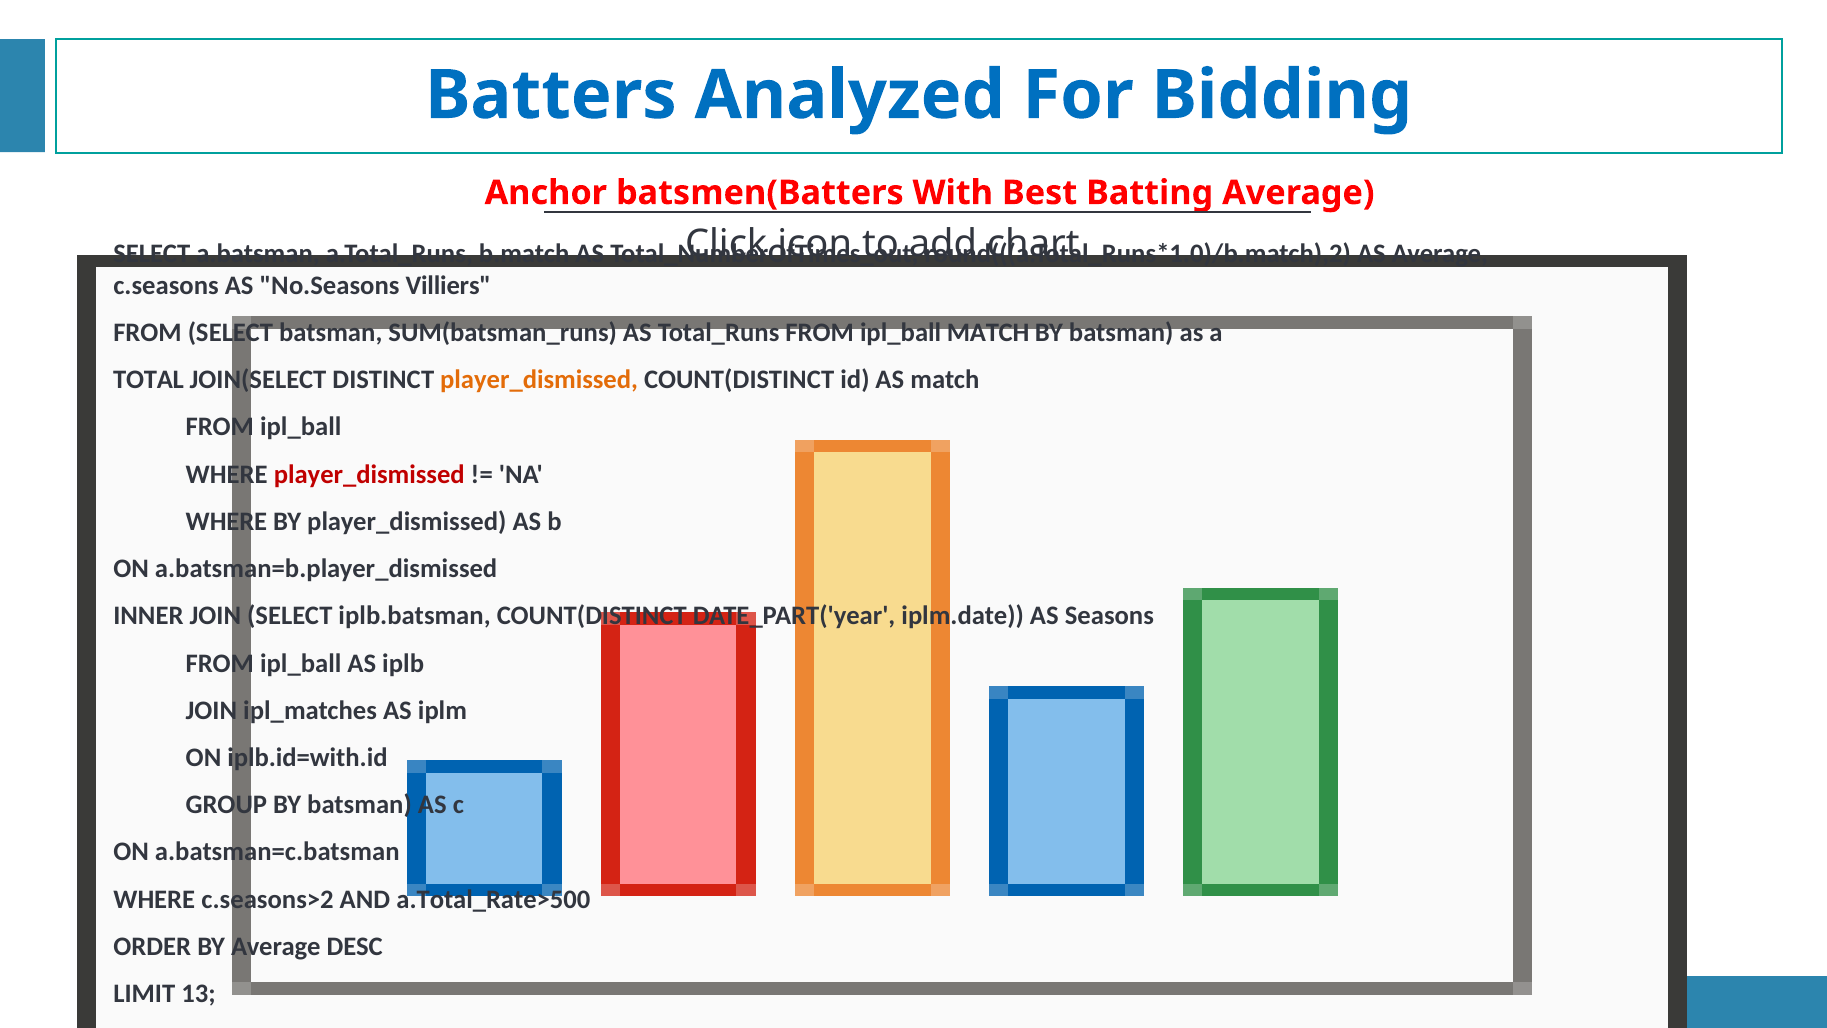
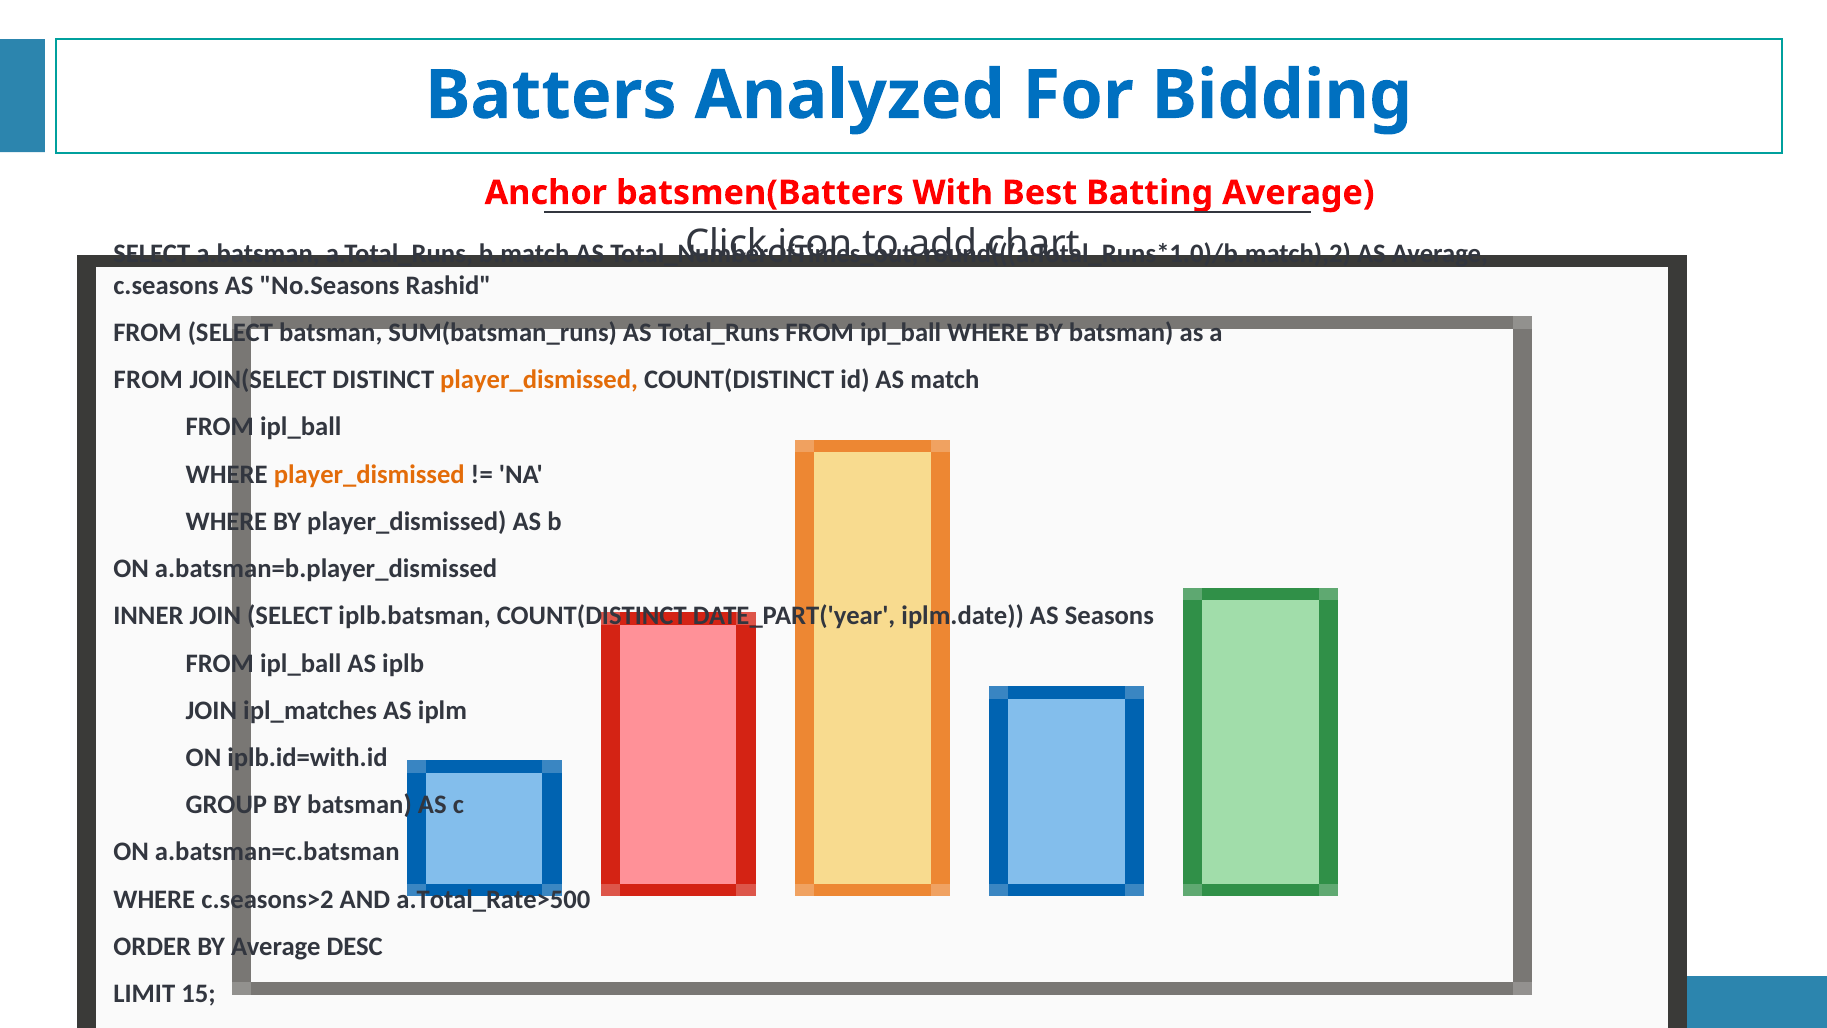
Villiers: Villiers -> Rashid (448, 285)
Total_Runs FROM ipl_ball MATCH: MATCH -> WHERE (988, 333)
TOTAL: TOTAL -> FROM (148, 380)
player_dismissed colour: red -> orange (369, 474)
13: 13 -> 15 (199, 993)
